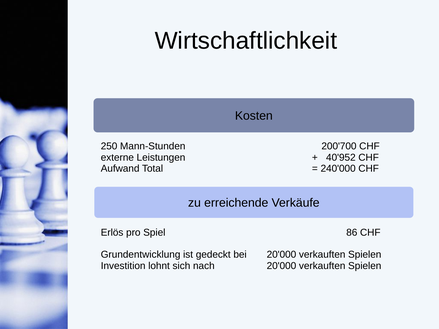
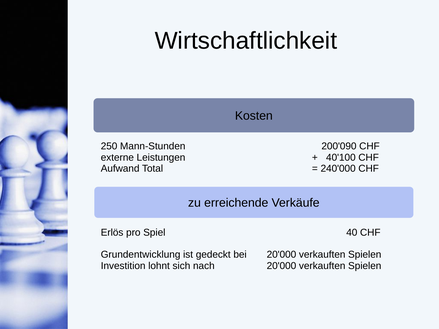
200'700: 200'700 -> 200'090 (339, 146)
40'952: 40'952 -> 40'100 (341, 157)
86: 86 -> 40 (352, 233)
